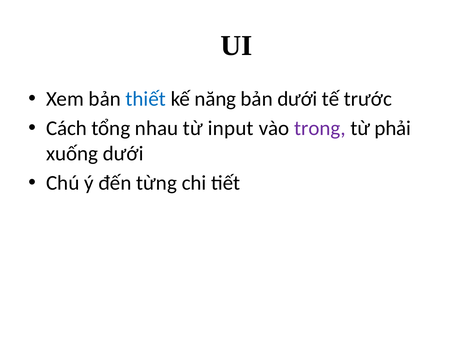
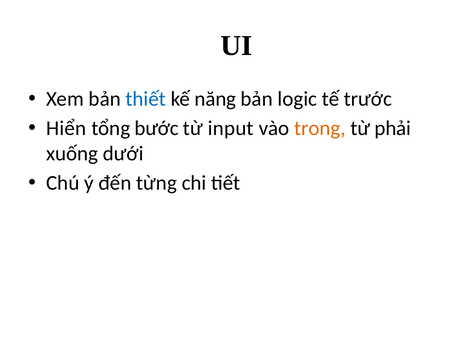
bản dưới: dưới -> logic (297, 99)
Cách: Cách -> Hiển (66, 129)
nhau: nhau -> bước (157, 129)
trong colour: purple -> orange (320, 129)
